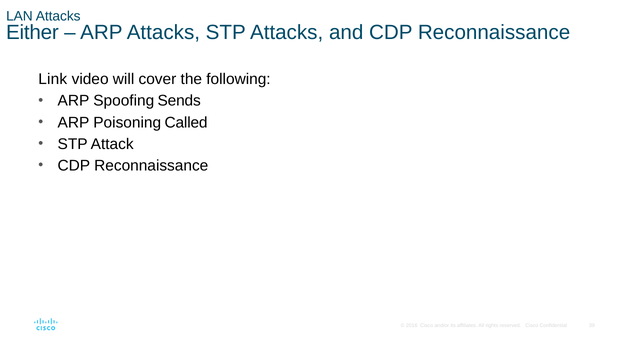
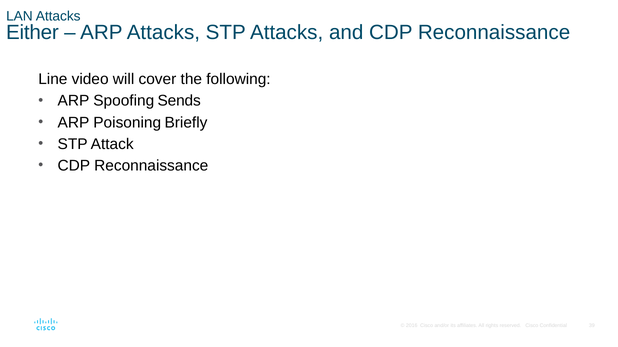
Link: Link -> Line (53, 79)
Called: Called -> Briefly (186, 123)
